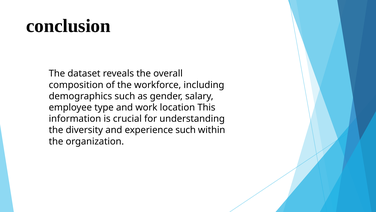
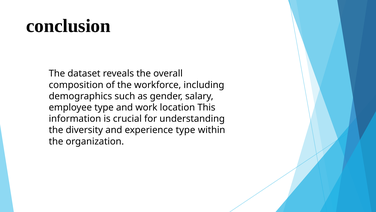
experience such: such -> type (186, 130)
